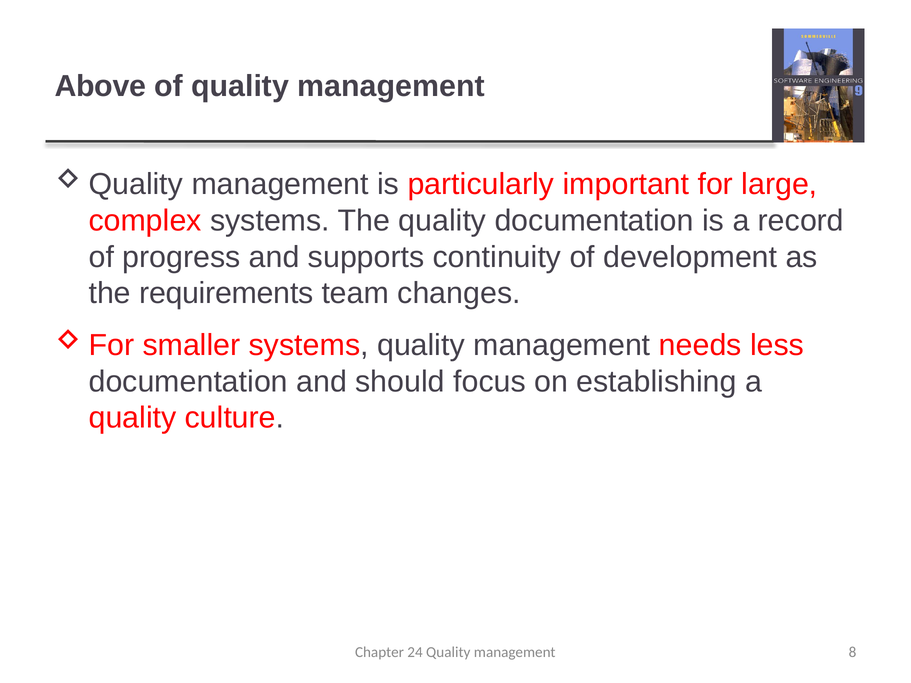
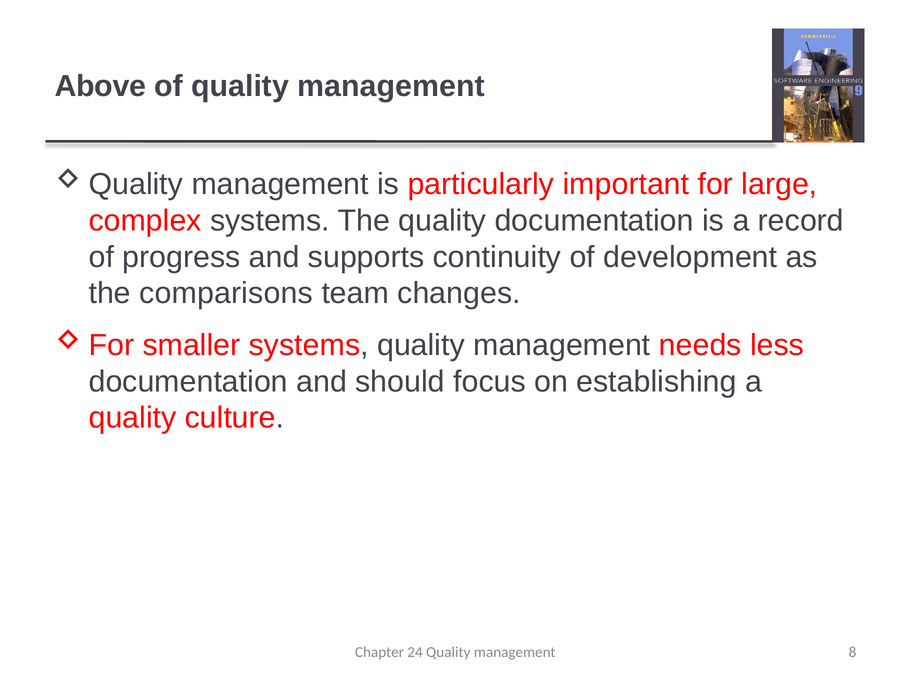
requirements: requirements -> comparisons (226, 294)
